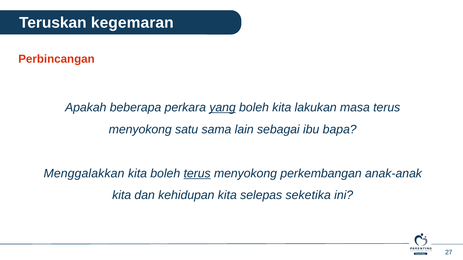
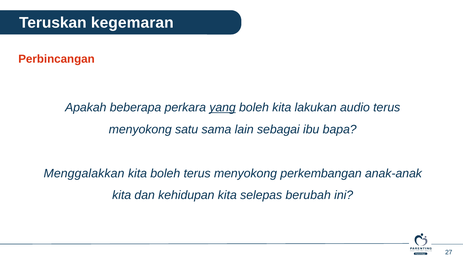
masa: masa -> audio (355, 108)
terus underline: present -> none (197, 174)
seketika: seketika -> berubah (308, 196)
